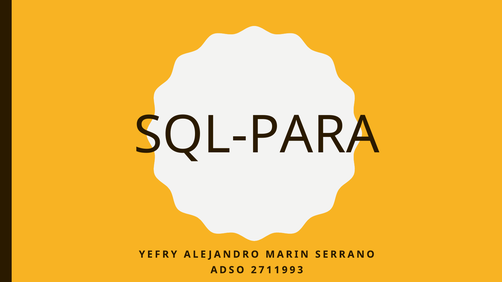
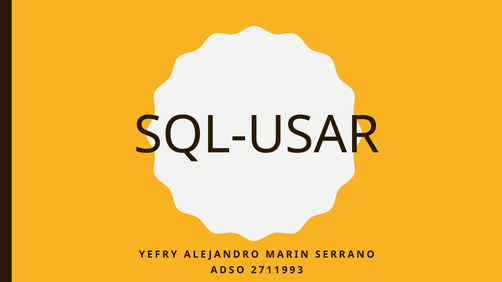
SQL-PARA: SQL-PARA -> SQL-USAR (257, 135)
